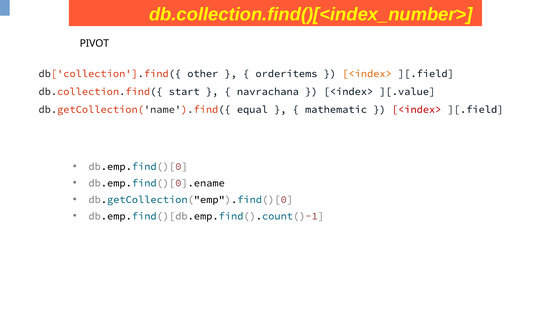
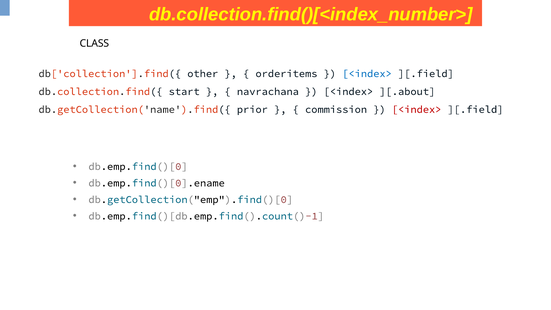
PIVOT: PIVOT -> CLASS (94, 43)
<index> colour: orange -> blue (367, 74)
][.value: ][.value -> ][.about (407, 92)
equal: equal -> prior (252, 109)
mathematic: mathematic -> commission (336, 109)
